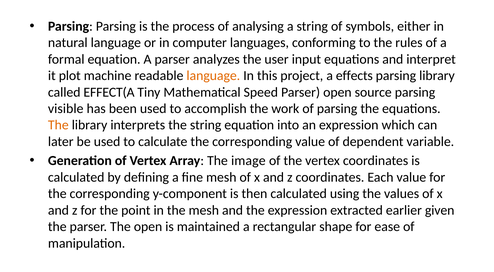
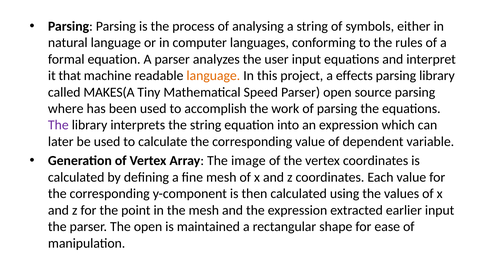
plot: plot -> that (70, 76)
EFFECT(A: EFFECT(A -> MAKES(A (109, 92)
visible: visible -> where (66, 108)
The colour: orange -> purple (58, 125)
earlier given: given -> input (440, 210)
